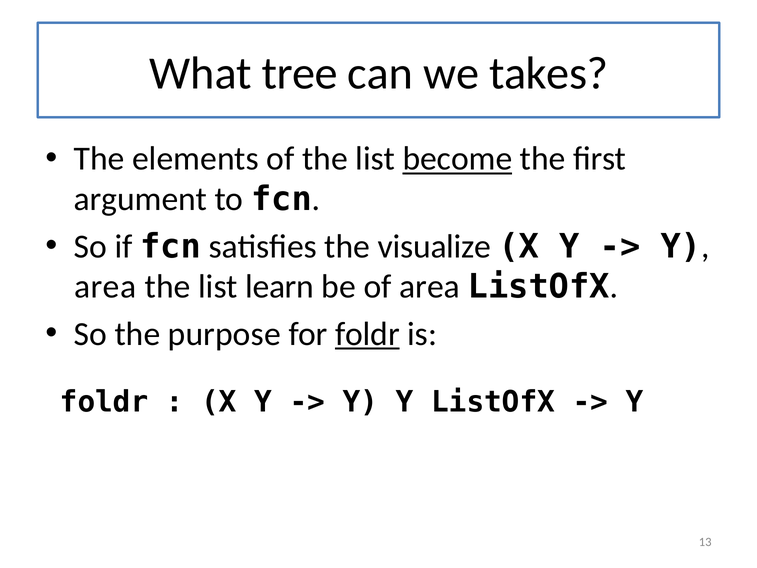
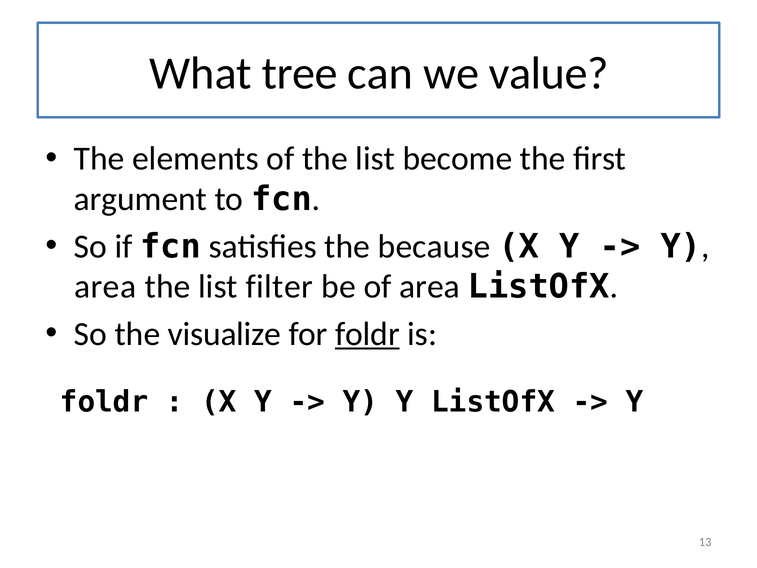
takes: takes -> value (549, 73)
become underline: present -> none (457, 159)
visualize: visualize -> because (434, 246)
learn: learn -> filter (279, 287)
purpose: purpose -> visualize (224, 334)
